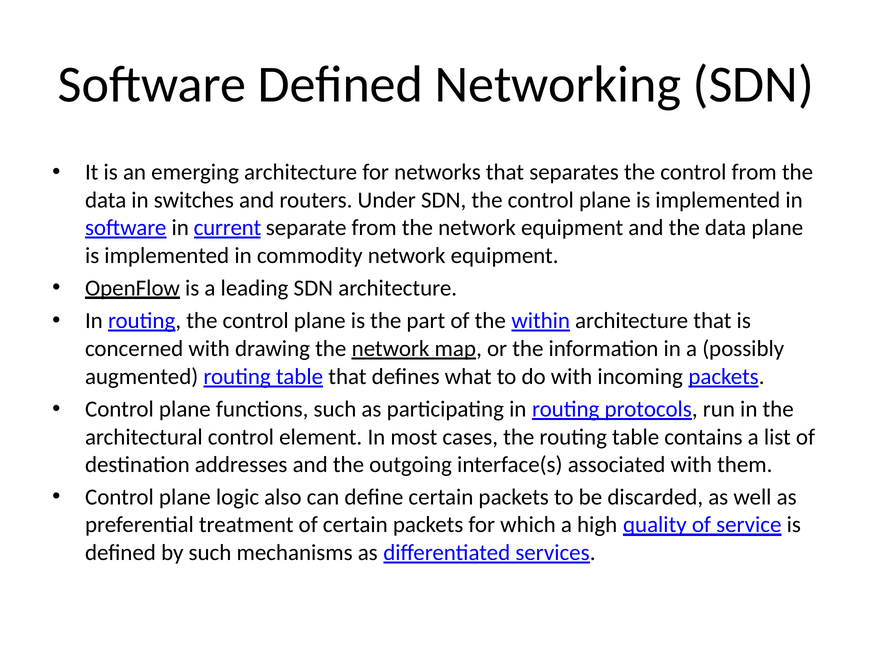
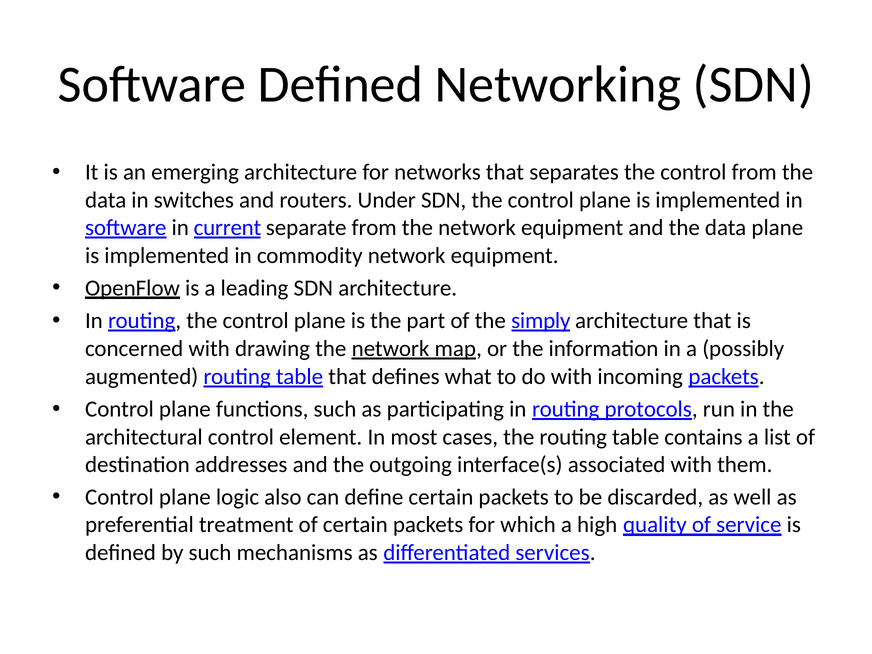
within: within -> simply (541, 321)
